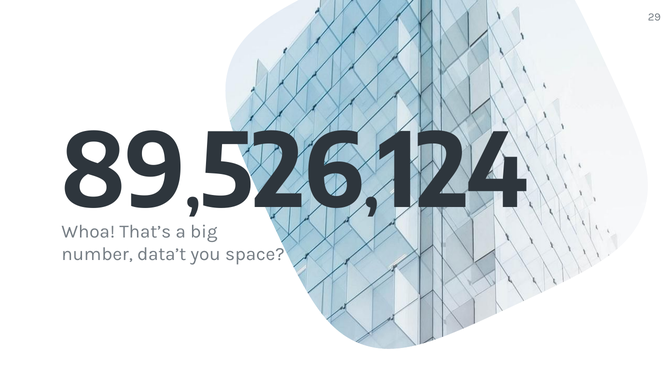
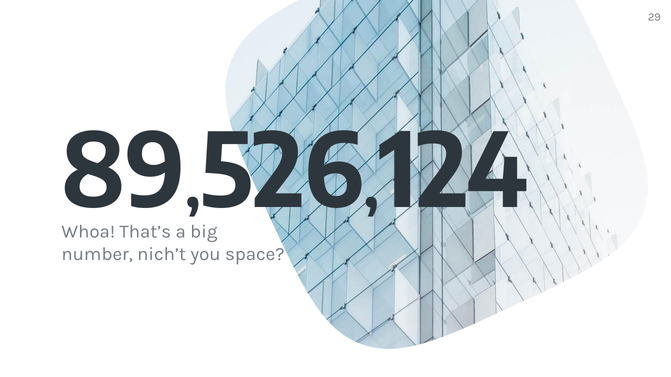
data’t: data’t -> nich’t (162, 254)
